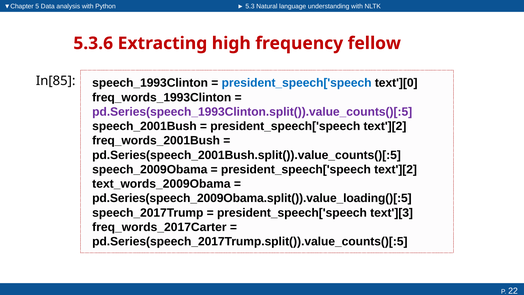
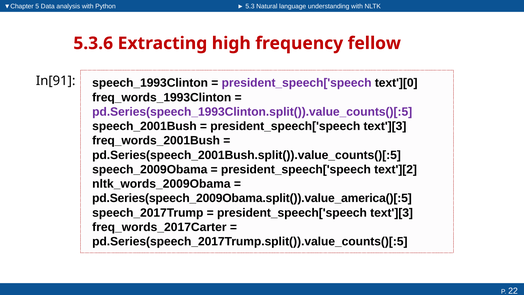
In[85: In[85 -> In[91 (56, 81)
president_speech['speech colour: blue -> purple (297, 83)
text'][2: text'][2 -> text'][3 (385, 126)
text_words_2009Obama: text_words_2009Obama -> nltk_words_2009Obama (161, 184)
pd.Series(speech_2009Obama.split()).value_loading()[:5: pd.Series(speech_2009Obama.split()).value_loading()[:5 -> pd.Series(speech_2009Obama.split()).value_america()[:5 (252, 198)
